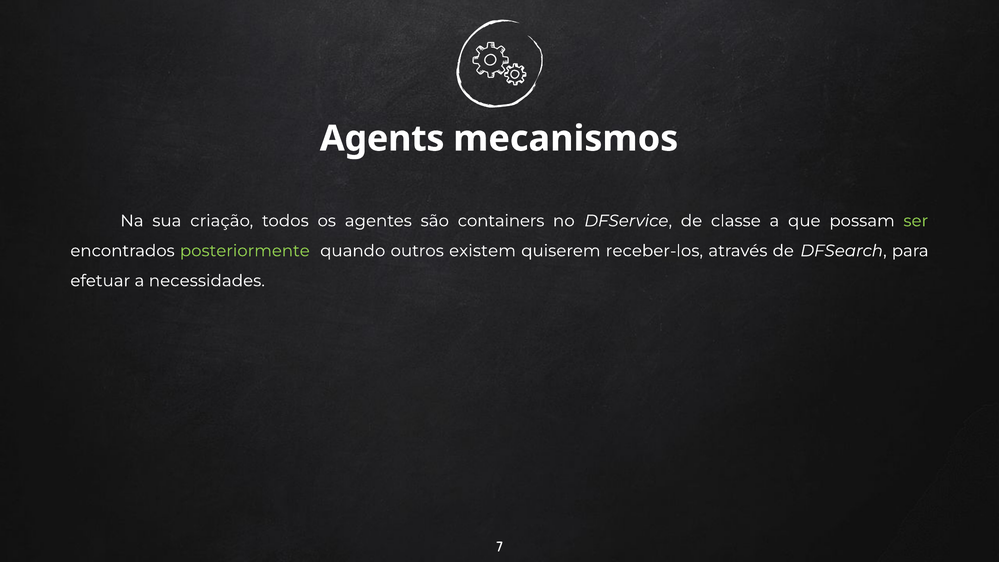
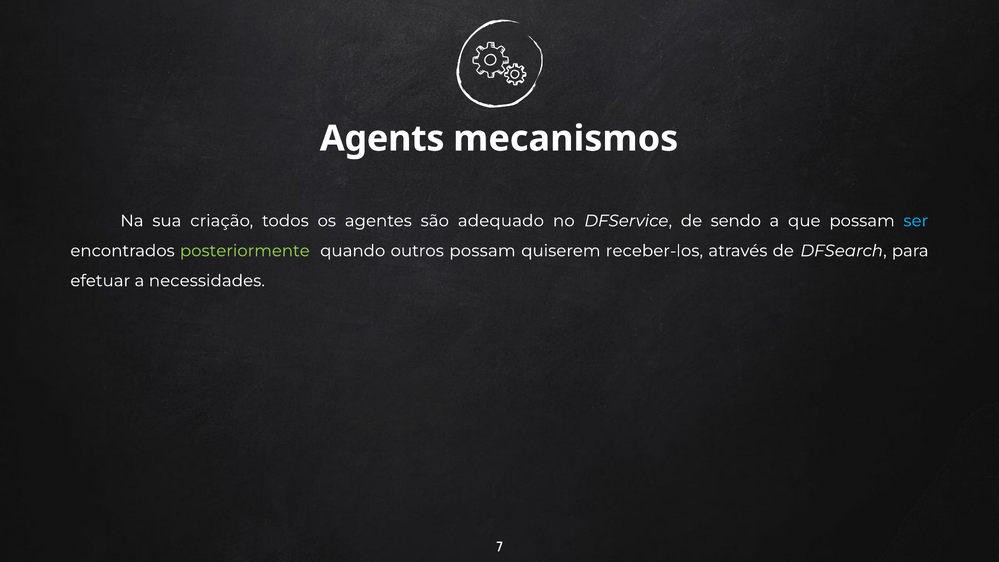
containers: containers -> adequado (501, 221)
classe: classe -> sendo (736, 221)
ser colour: light green -> light blue (916, 221)
outros existem: existem -> possam (482, 251)
